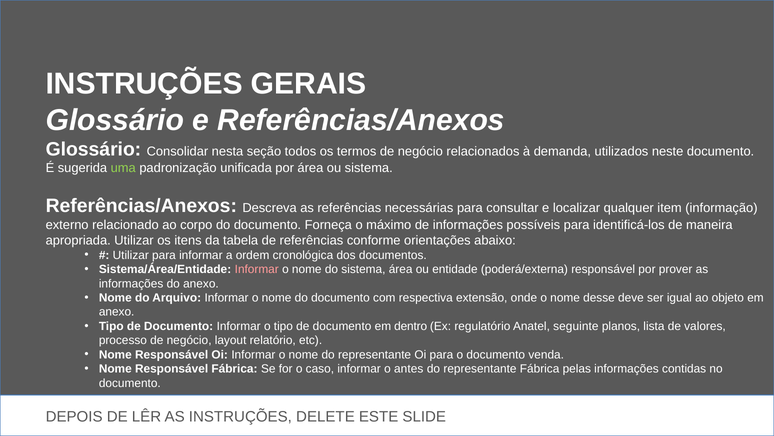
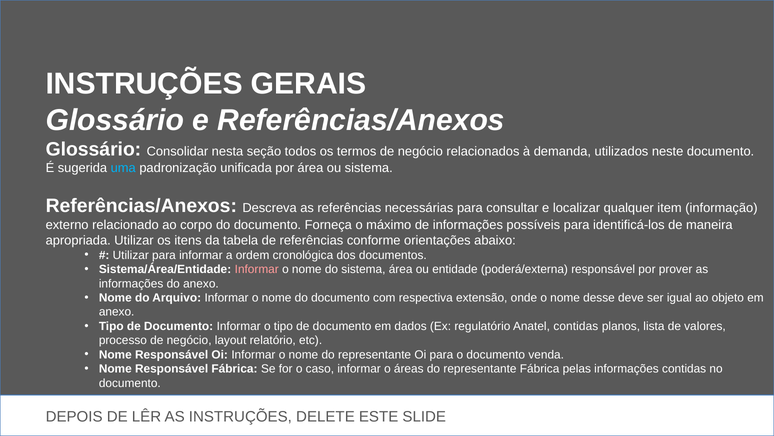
uma colour: light green -> light blue (123, 168)
dentro: dentro -> dados (411, 326)
Anatel seguinte: seguinte -> contidas (576, 326)
antes: antes -> áreas (409, 368)
